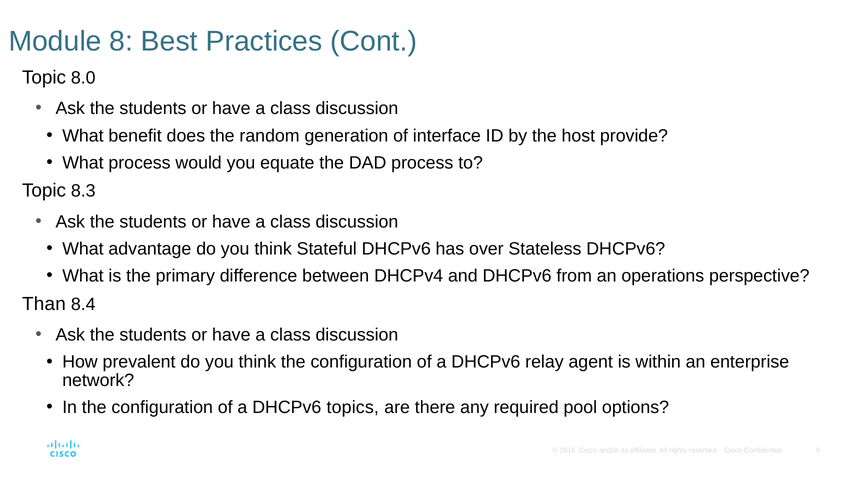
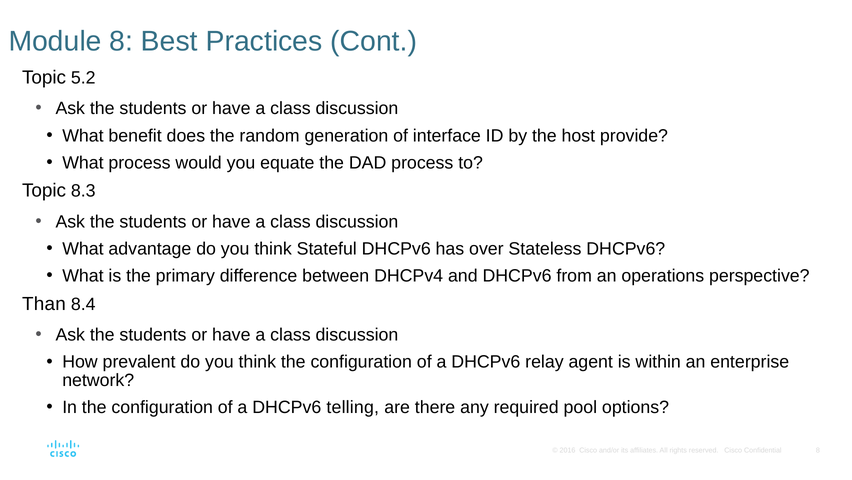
8.0: 8.0 -> 5.2 (83, 78)
topics: topics -> telling (353, 407)
